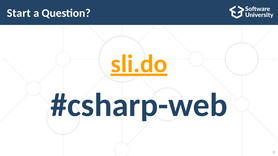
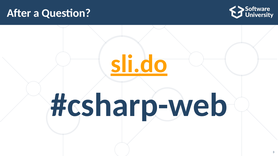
Start: Start -> After (19, 13)
